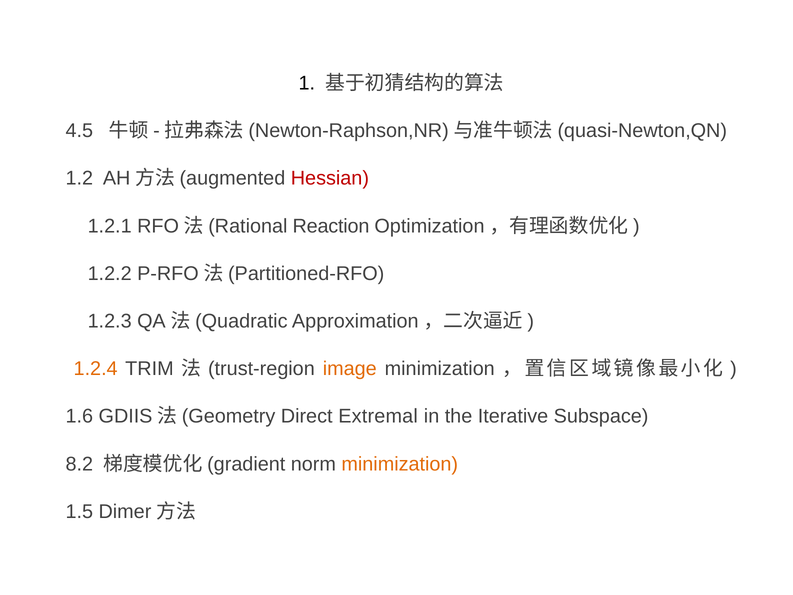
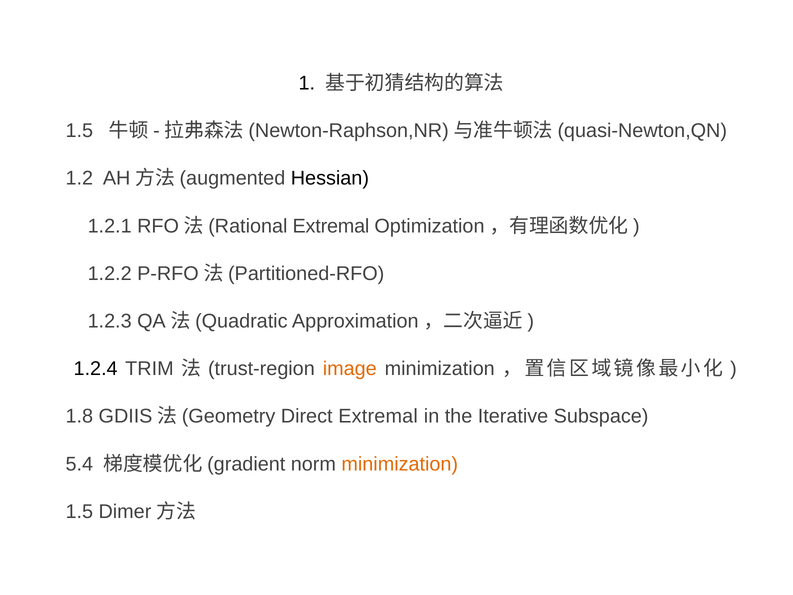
4.5: 4.5 -> 1.5 (79, 131)
Hessian colour: red -> black (330, 178)
Reaction: Reaction -> Extremal (331, 226)
1.2.4 colour: orange -> black (96, 369)
1.6: 1.6 -> 1.8 (79, 416)
8.2: 8.2 -> 5.4 (79, 464)
